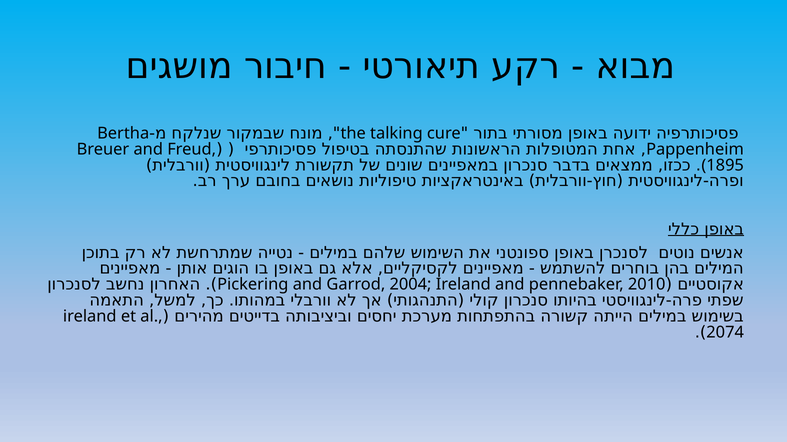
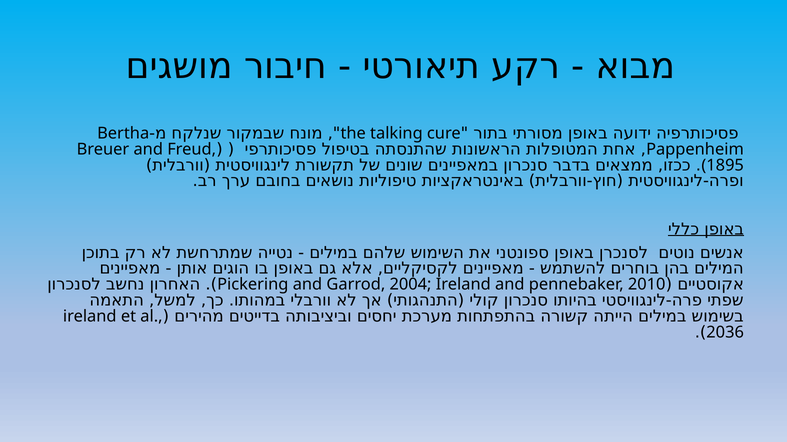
2074: 2074 -> 2036 (725, 333)
